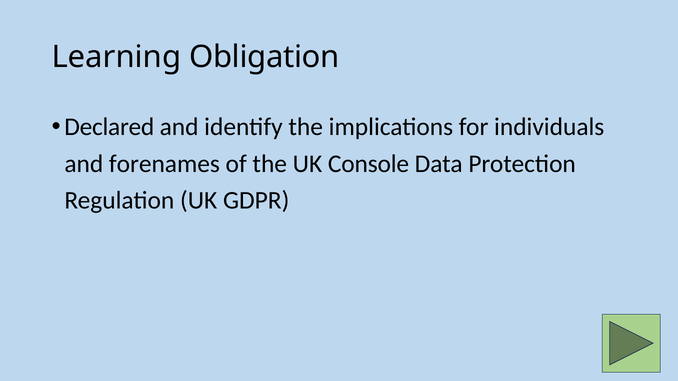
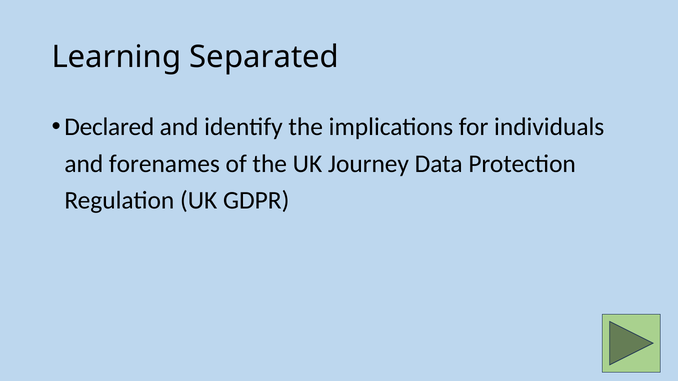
Obligation: Obligation -> Separated (264, 57)
Console: Console -> Journey (368, 164)
